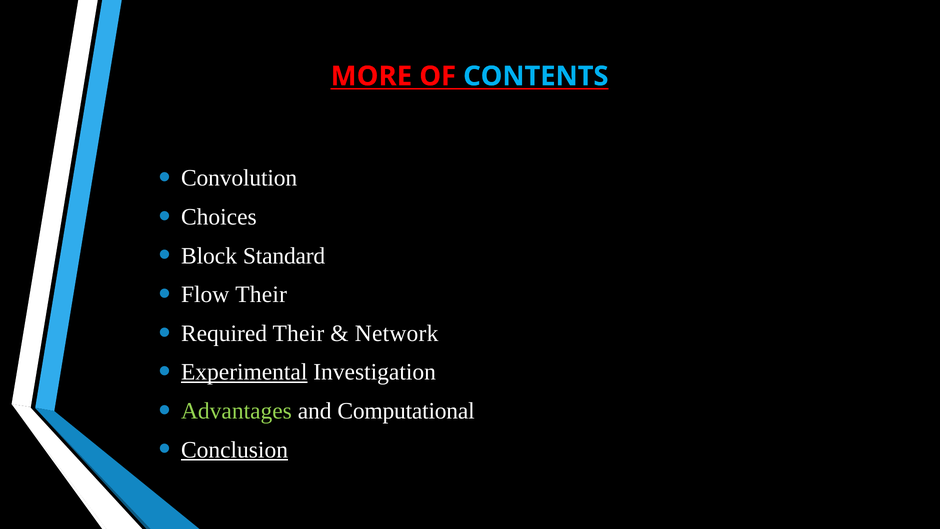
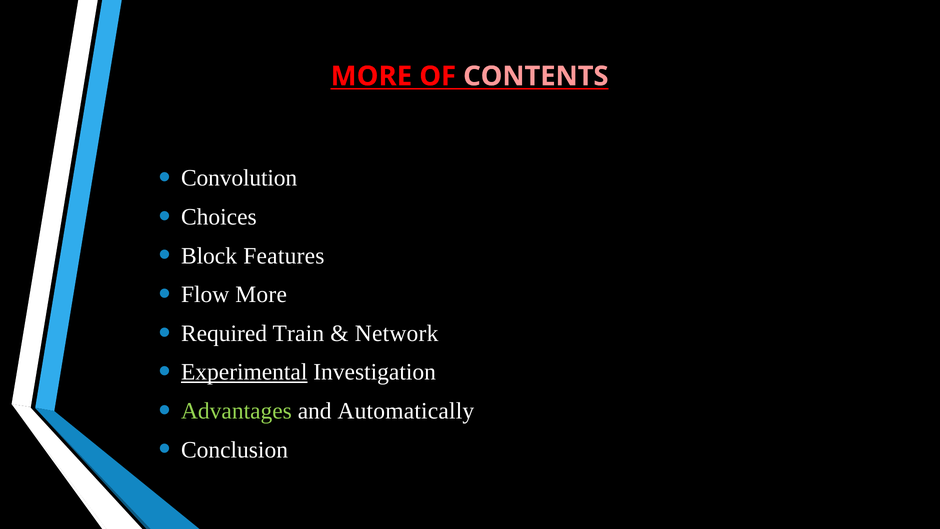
CONTENTS colour: light blue -> pink (536, 76)
Standard: Standard -> Features (284, 256)
Flow Their: Their -> More (261, 294)
Required Their: Their -> Train (298, 333)
Computational: Computational -> Automatically (406, 411)
Conclusion underline: present -> none (235, 450)
